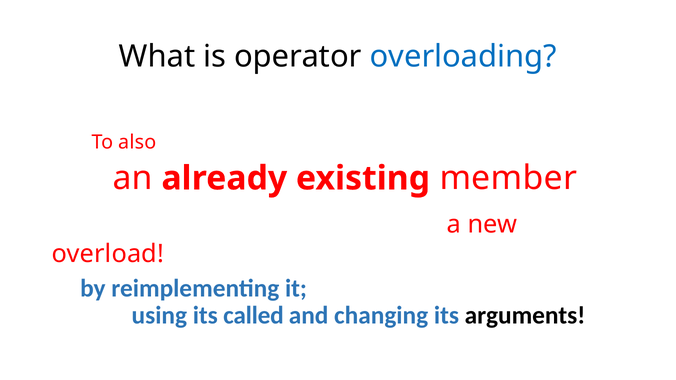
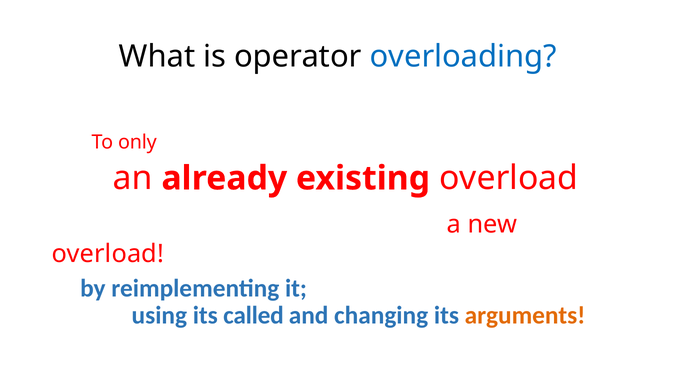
also: also -> only (137, 143)
existing member: member -> overload (509, 178)
arguments colour: black -> orange (525, 316)
